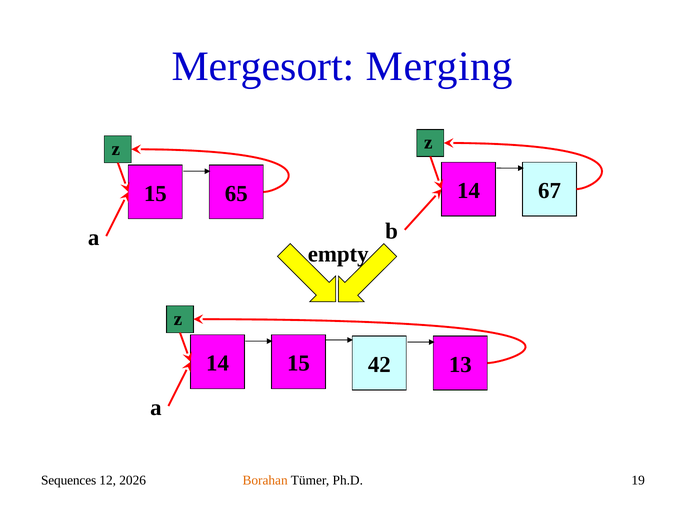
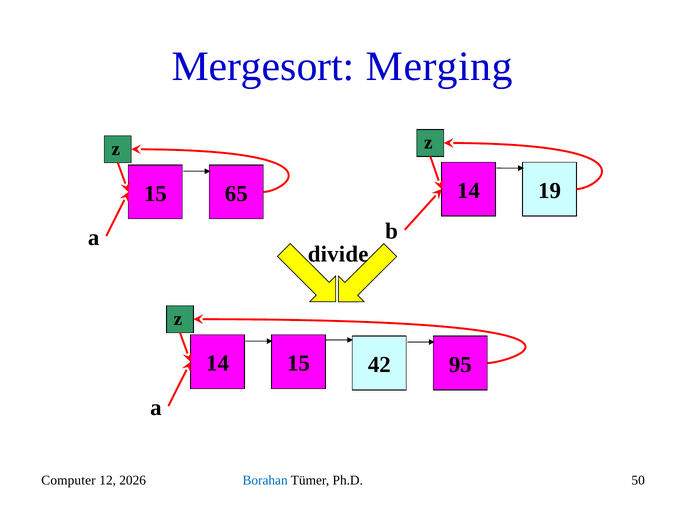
67: 67 -> 19 (550, 191)
empty: empty -> divide (338, 255)
13: 13 -> 95 (460, 365)
Sequences: Sequences -> Computer (68, 481)
Borahan colour: orange -> blue (265, 481)
19: 19 -> 50 (638, 481)
